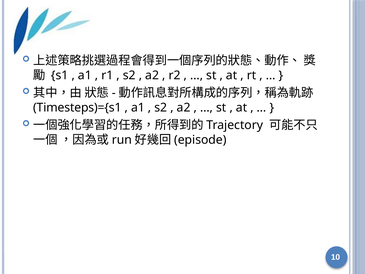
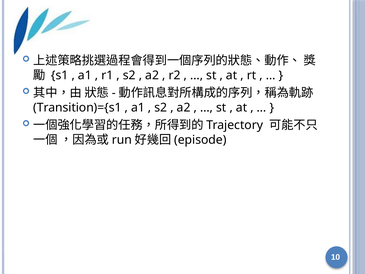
Timesteps)={s1: Timesteps)={s1 -> Transition)={s1 (77, 107)
